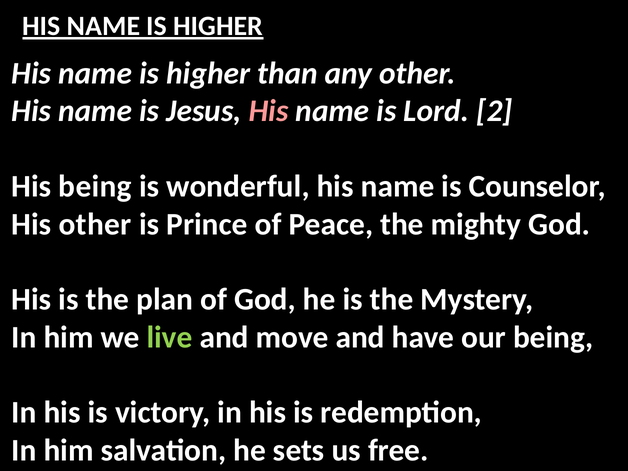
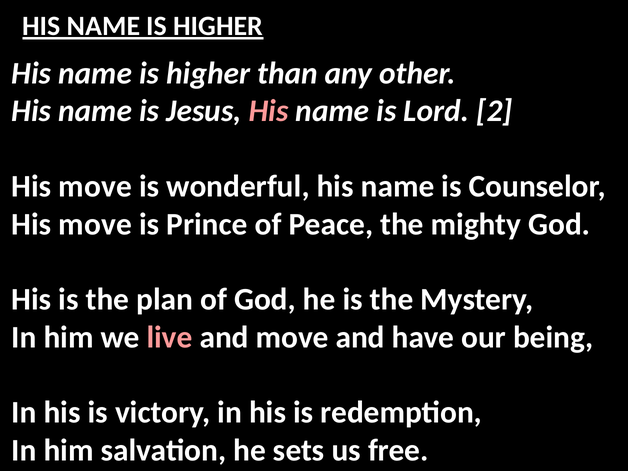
being: being -> move (95, 186)
other: other -> move (95, 224)
live colour: light green -> pink (170, 337)
